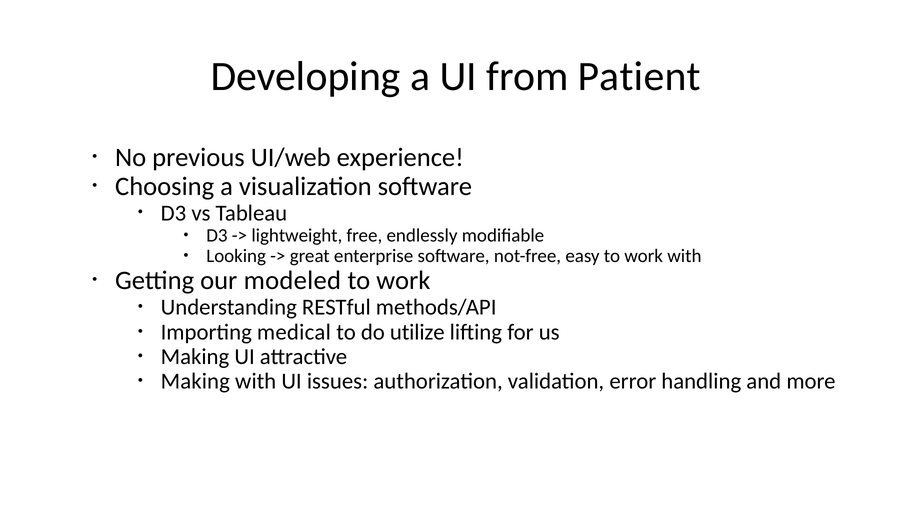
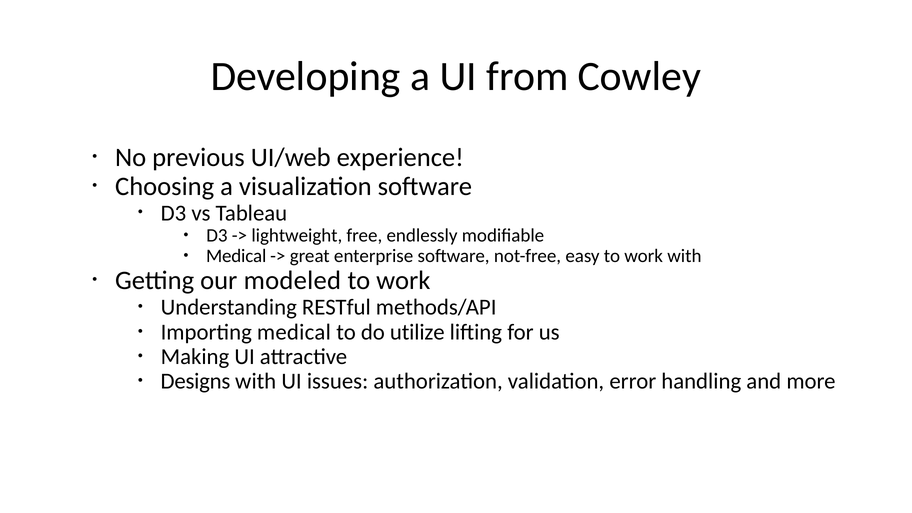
Patient: Patient -> Cowley (639, 77)
Looking: Looking -> Medical (236, 256)
Making: Making -> Designs (195, 381)
